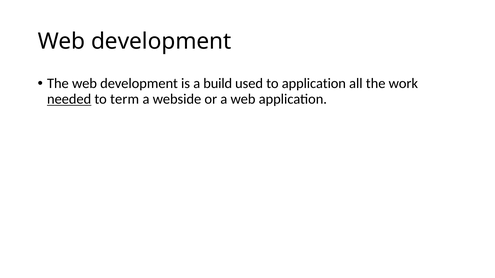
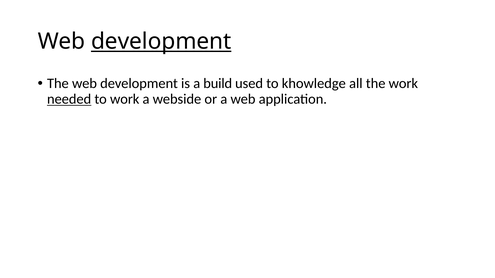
development underline: none -> present (161, 42)
to application: application -> khowledge (314, 84)
to term: term -> work (125, 99)
